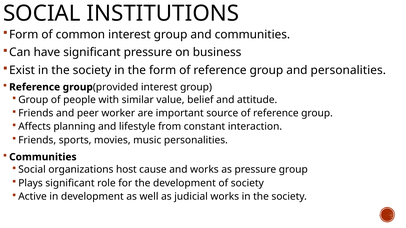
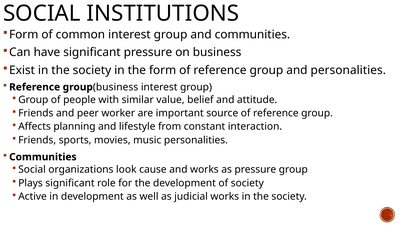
group provided: provided -> business (116, 87)
host: host -> look (126, 170)
